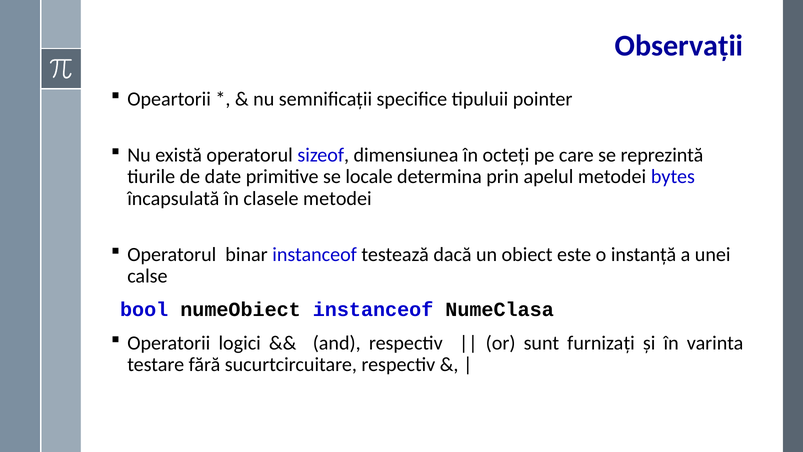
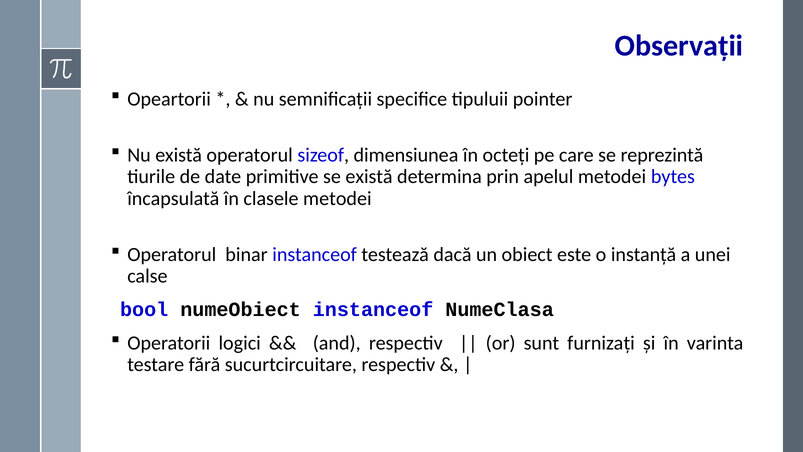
se locale: locale -> există (369, 177)
